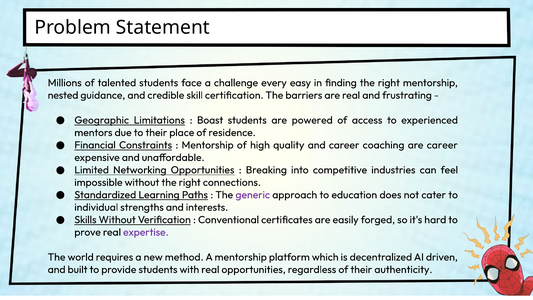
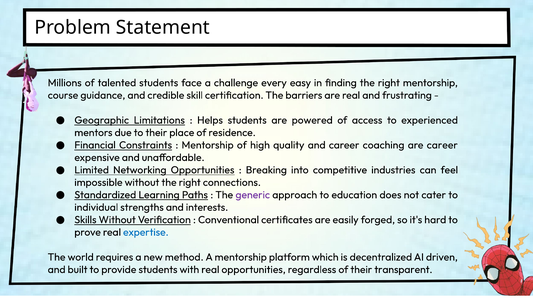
nested: nested -> course (63, 95)
Boast: Boast -> Helps (210, 120)
expertise colour: purple -> blue (146, 232)
authenticity: authenticity -> transparent (403, 269)
